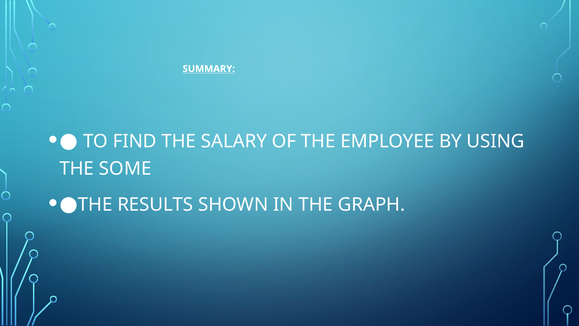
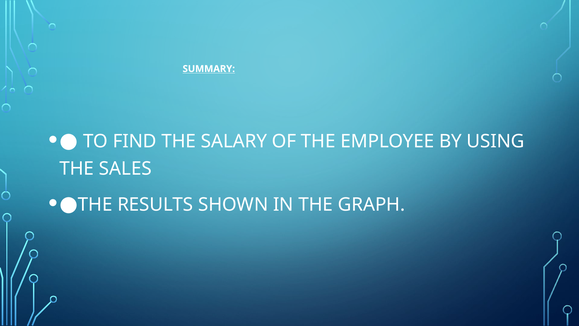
SOME: SOME -> SALES (125, 169)
